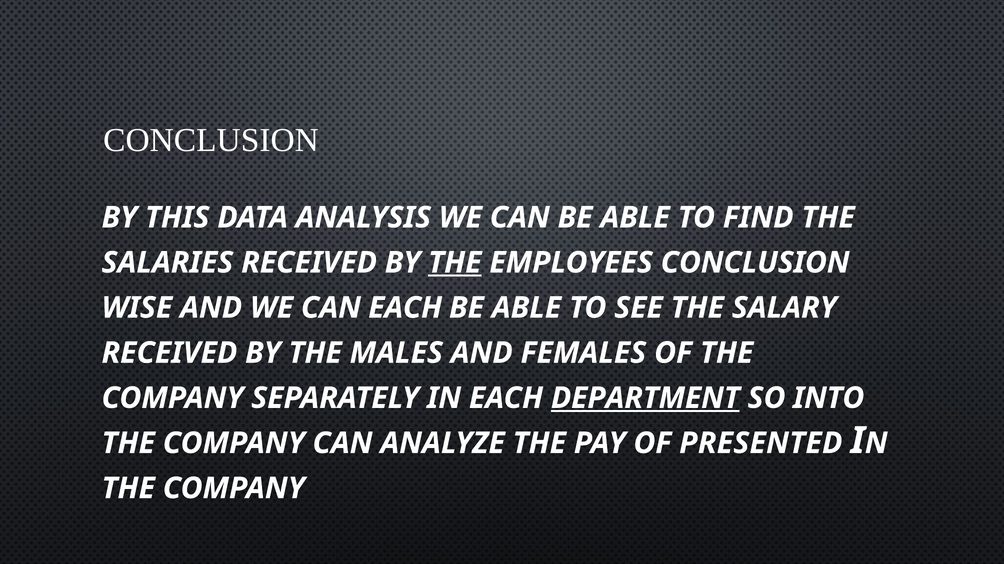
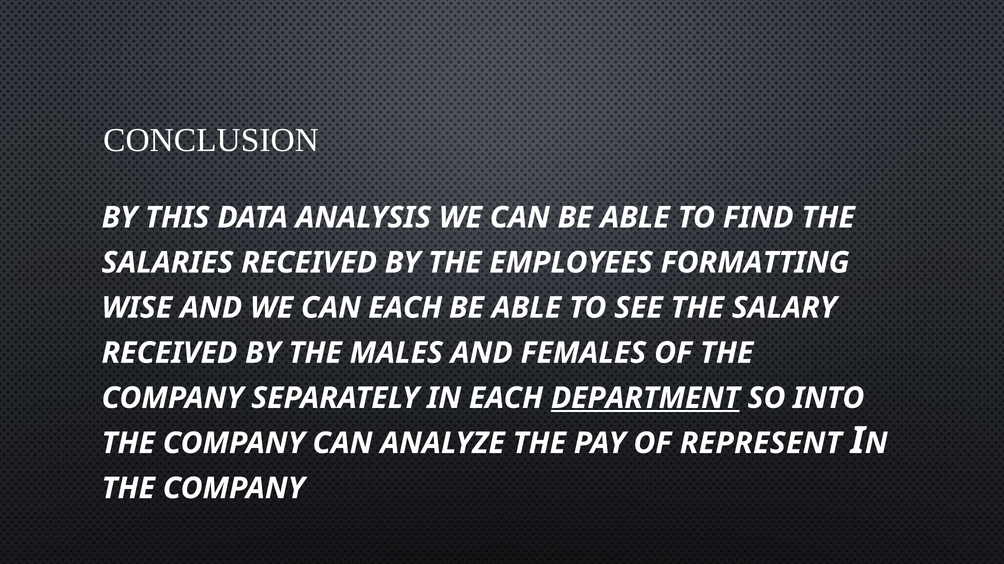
THE underline: present -> none (455, 263)
EMPLOYEES CONCLUSION: CONCLUSION -> FORMATTING (755, 263)
PRESENTED: PRESENTED -> REPRESENT (761, 444)
